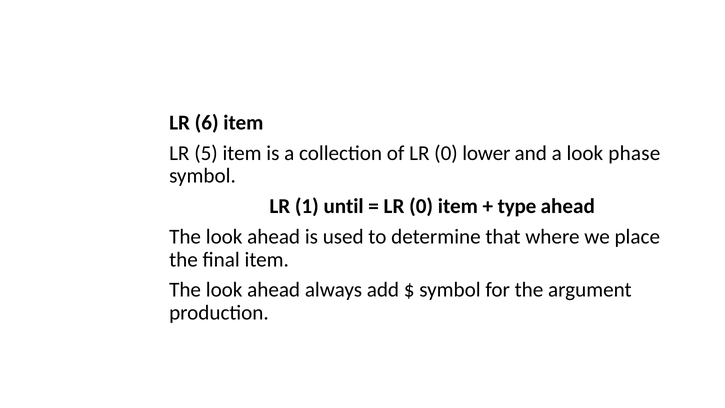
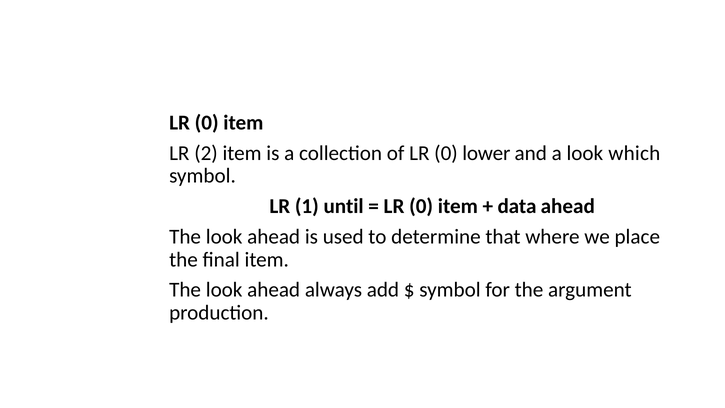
6: 6 -> 0 (207, 123)
5: 5 -> 2 (206, 153)
phase: phase -> which (634, 153)
type: type -> data (517, 206)
